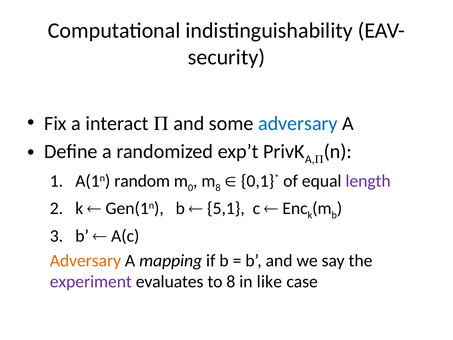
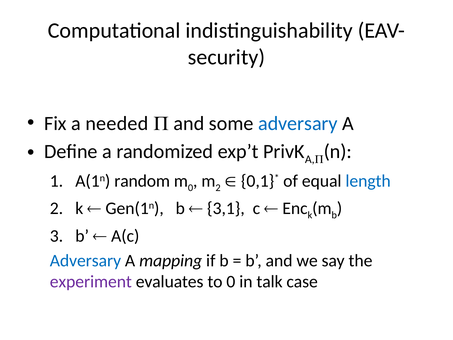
interact: interact -> needed (117, 123)
8: 8 -> 2 (218, 188)
length colour: purple -> blue (368, 181)
5,1: 5,1 -> 3,1 (226, 208)
Adversary colour: orange -> blue (85, 260)
to 8: 8 -> 0 (231, 282)
like: like -> talk (270, 282)
